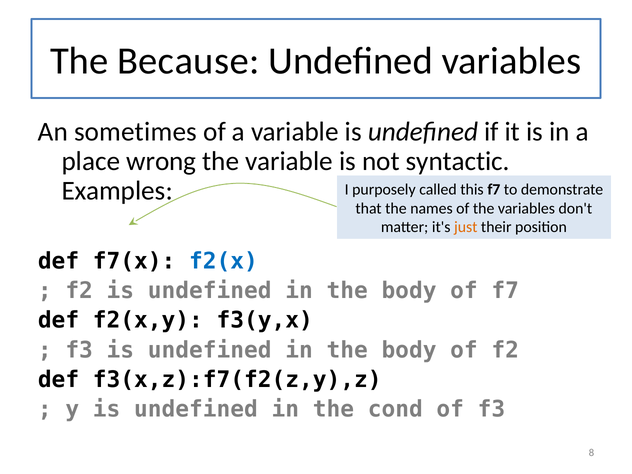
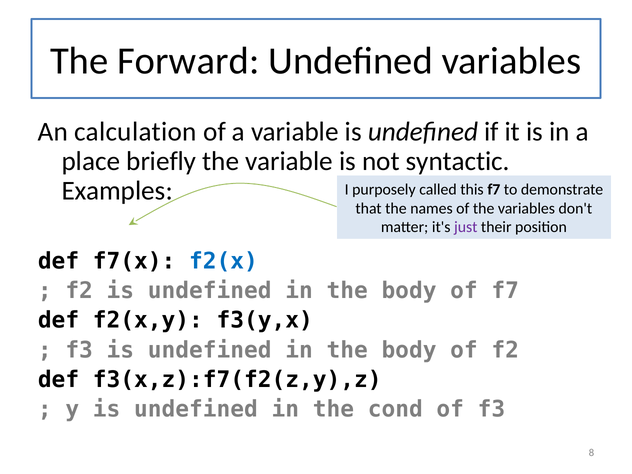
Because: Because -> Forward (188, 61)
sometimes: sometimes -> calculation (135, 132)
wrong: wrong -> briefly (161, 161)
just colour: orange -> purple (466, 227)
